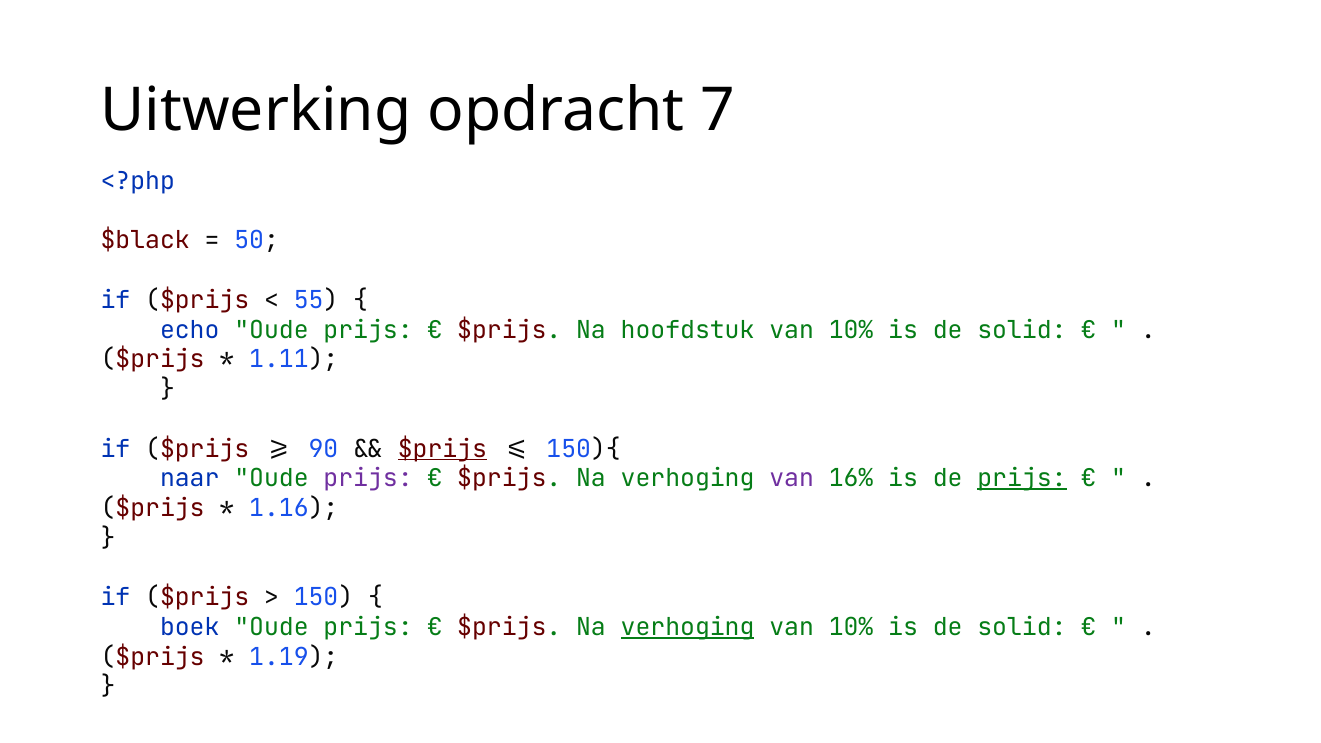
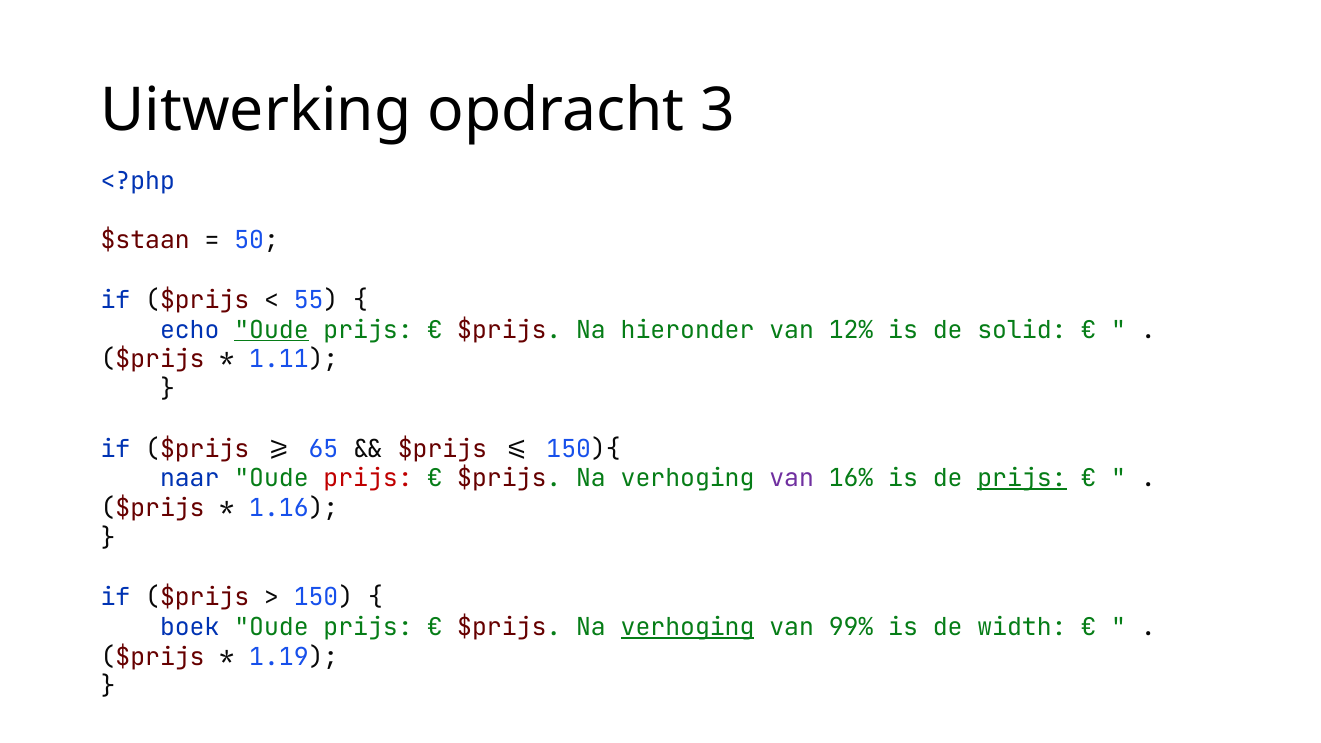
7: 7 -> 3 (718, 111)
$black: $black -> $staan (145, 241)
Oude underline: none -> present (271, 330)
hoofdstuk: hoofdstuk -> hieronder (688, 330)
10%: 10% -> 12% (851, 330)
90: 90 -> 65 (323, 449)
$prijs underline: present -> none (442, 449)
prijs colour: purple -> red (368, 479)
10%: 10% -> 99% (851, 627)
solid: solid -> width (1022, 627)
